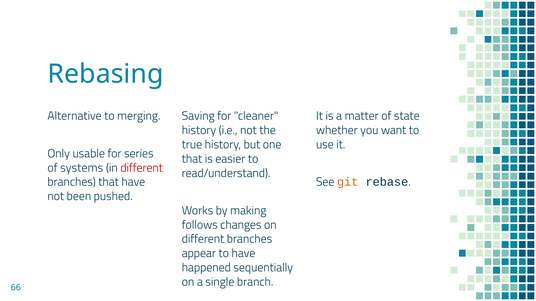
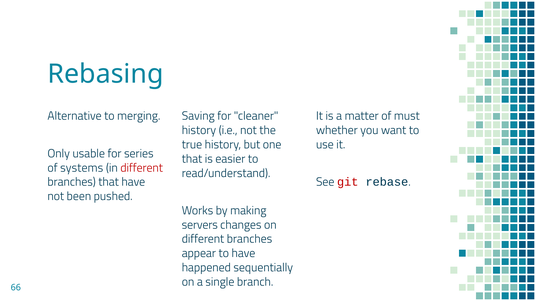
state: state -> must (407, 116)
git colour: orange -> red (348, 182)
follows: follows -> servers (200, 225)
